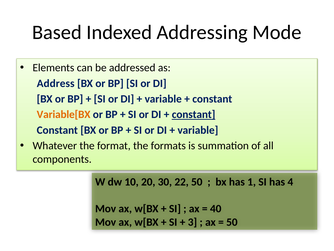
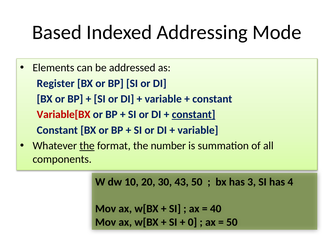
Address: Address -> Register (56, 83)
Variable[BX colour: orange -> red (64, 114)
the underline: none -> present (87, 145)
formats: formats -> number (168, 145)
22: 22 -> 43 (182, 182)
1: 1 -> 3 (252, 182)
3: 3 -> 0 (192, 222)
